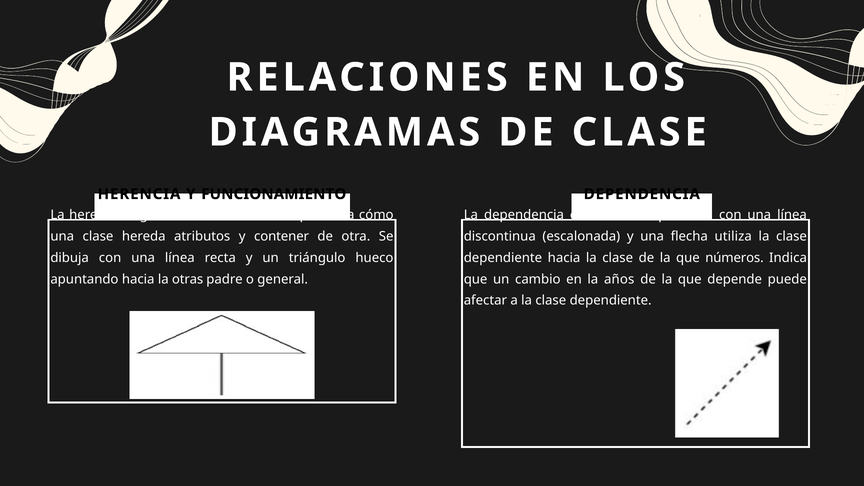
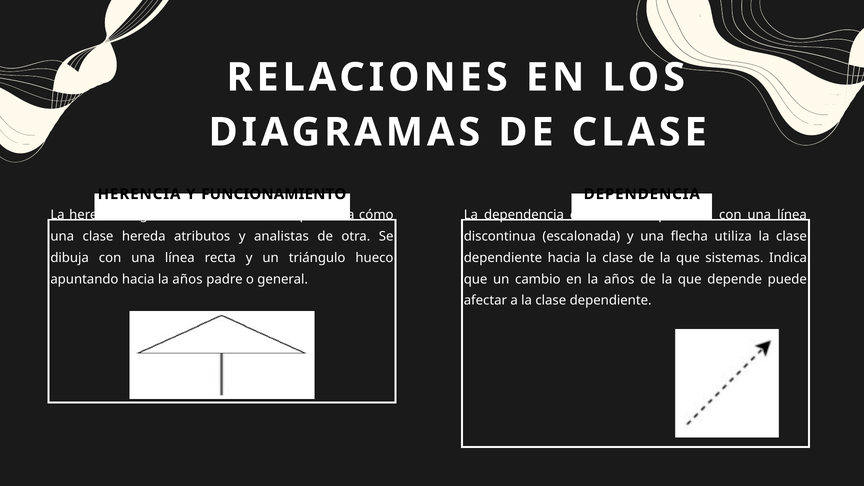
contener: contener -> analistas (281, 236)
números: números -> sistemas (734, 258)
hacia la otras: otras -> años (187, 279)
